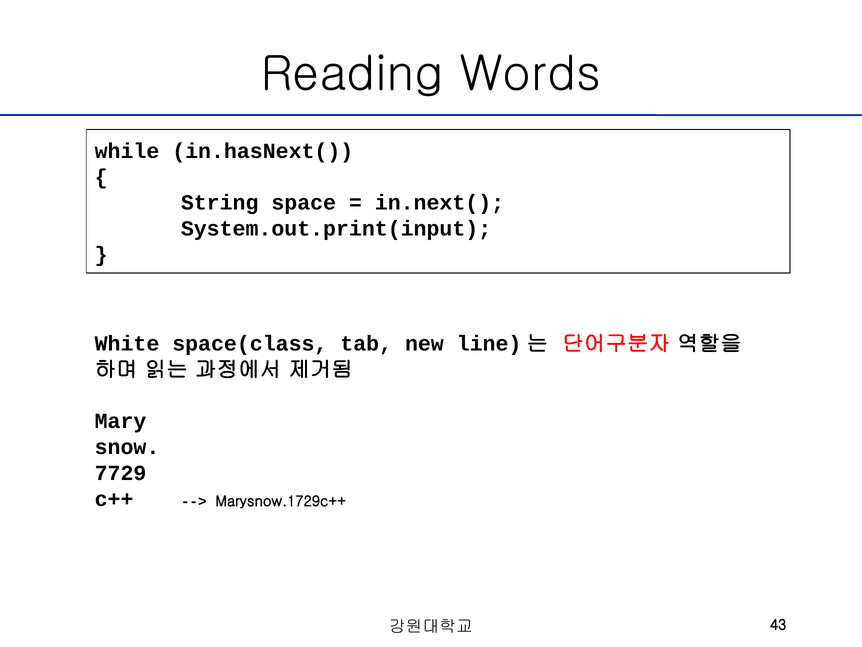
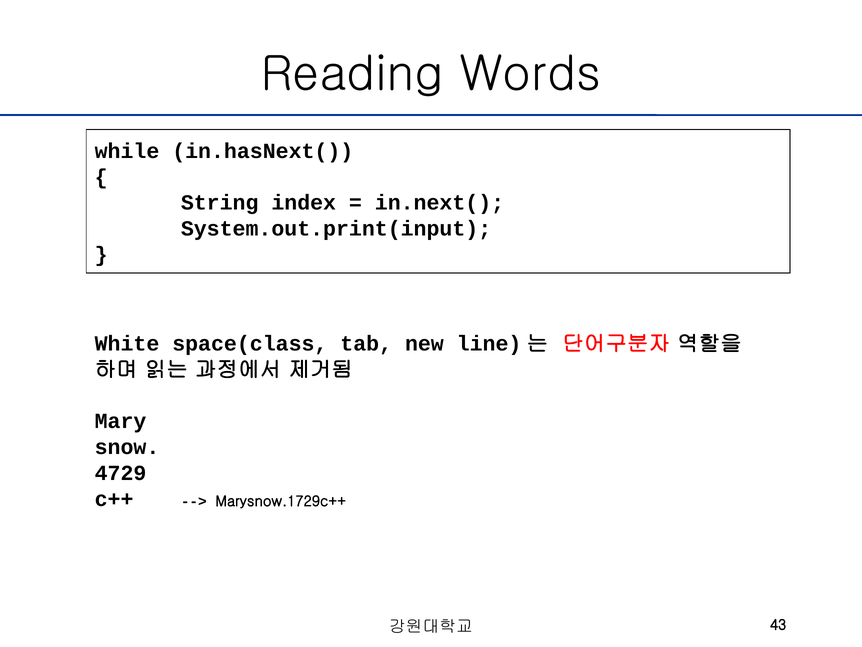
space: space -> index (304, 203)
7729: 7729 -> 4729 (121, 473)
